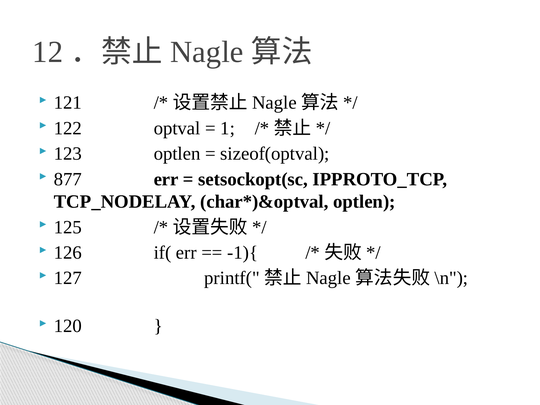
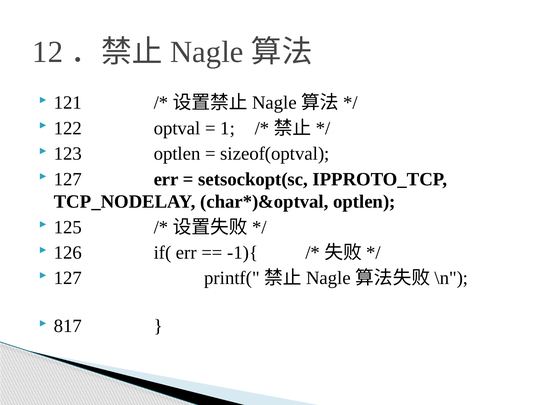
877: 877 -> 127 (68, 179)
120: 120 -> 817 (68, 326)
